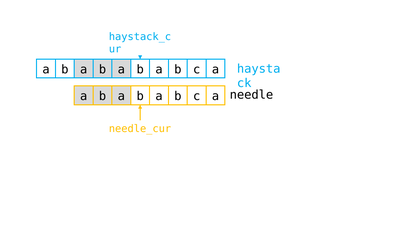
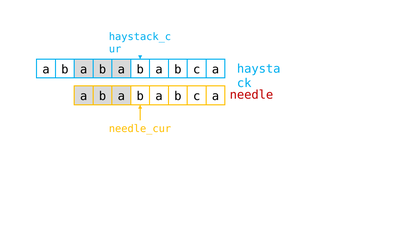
needle colour: black -> red (251, 95)
